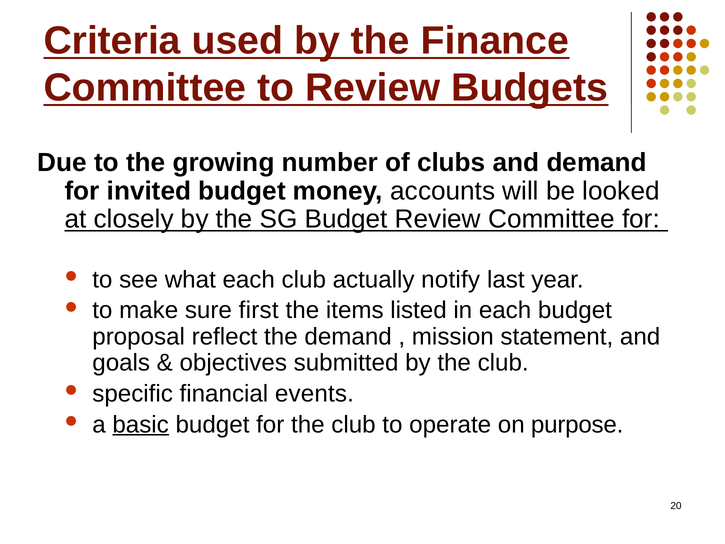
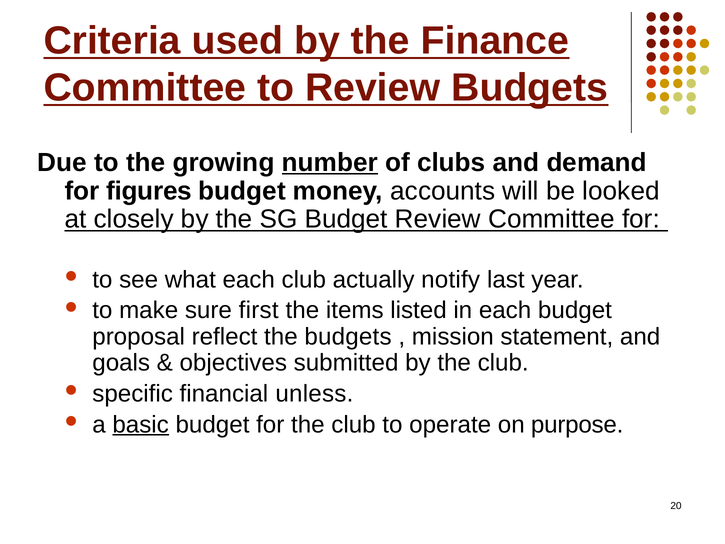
number underline: none -> present (330, 163)
invited: invited -> figures (149, 191)
the demand: demand -> budgets (348, 336)
events: events -> unless (314, 393)
